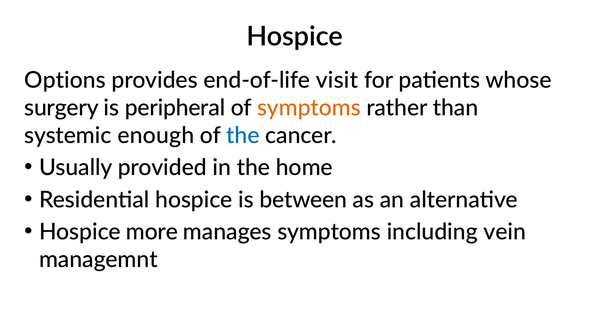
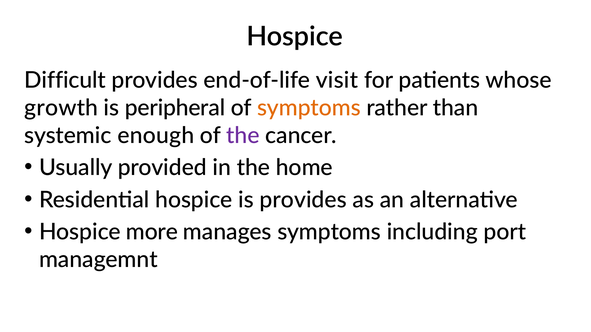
Options: Options -> Difficult (65, 80)
surgery: surgery -> growth (61, 108)
the colour: blue -> purple (243, 136)
is between: between -> provides (303, 200)
vein: vein -> port (505, 232)
